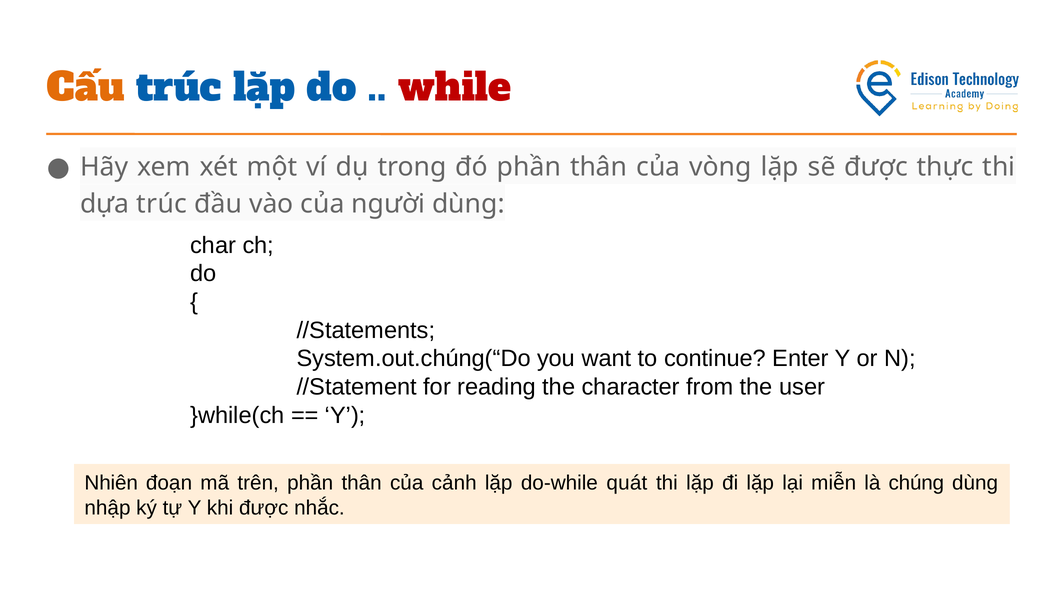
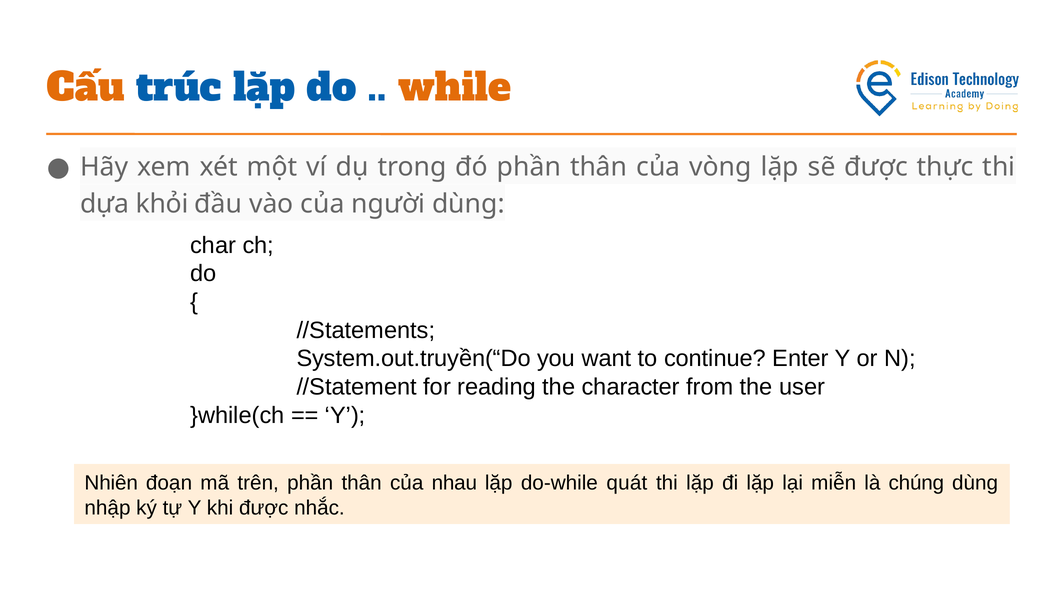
while colour: red -> orange (455, 88)
dựa trúc: trúc -> khỏi (162, 204)
System.out.chúng(“Do: System.out.chúng(“Do -> System.out.truyền(“Do (414, 359)
cảnh: cảnh -> nhau (454, 483)
